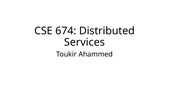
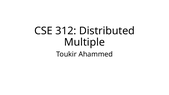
674: 674 -> 312 (66, 31)
Services: Services -> Multiple (84, 42)
